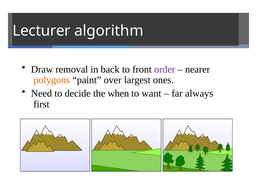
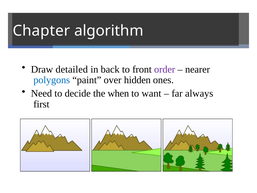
Lecturer: Lecturer -> Chapter (41, 31)
removal: removal -> detailed (72, 69)
polygons colour: orange -> blue (52, 80)
largest: largest -> hidden (137, 80)
